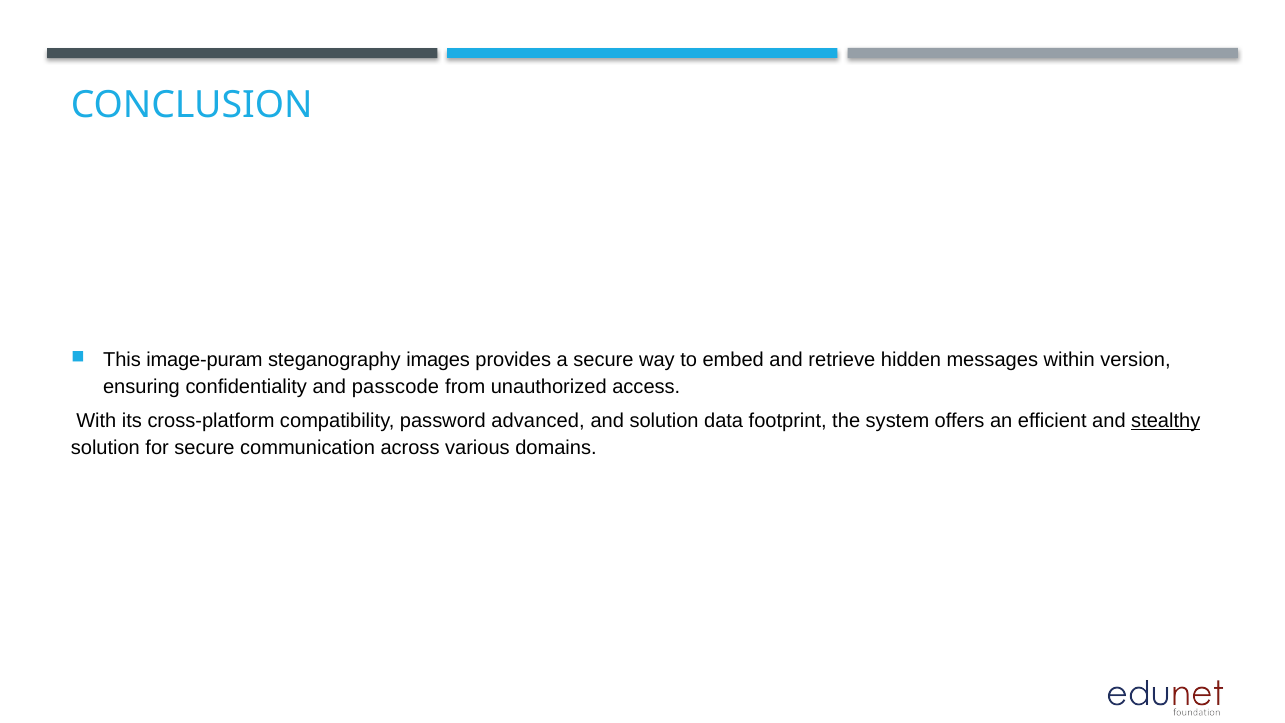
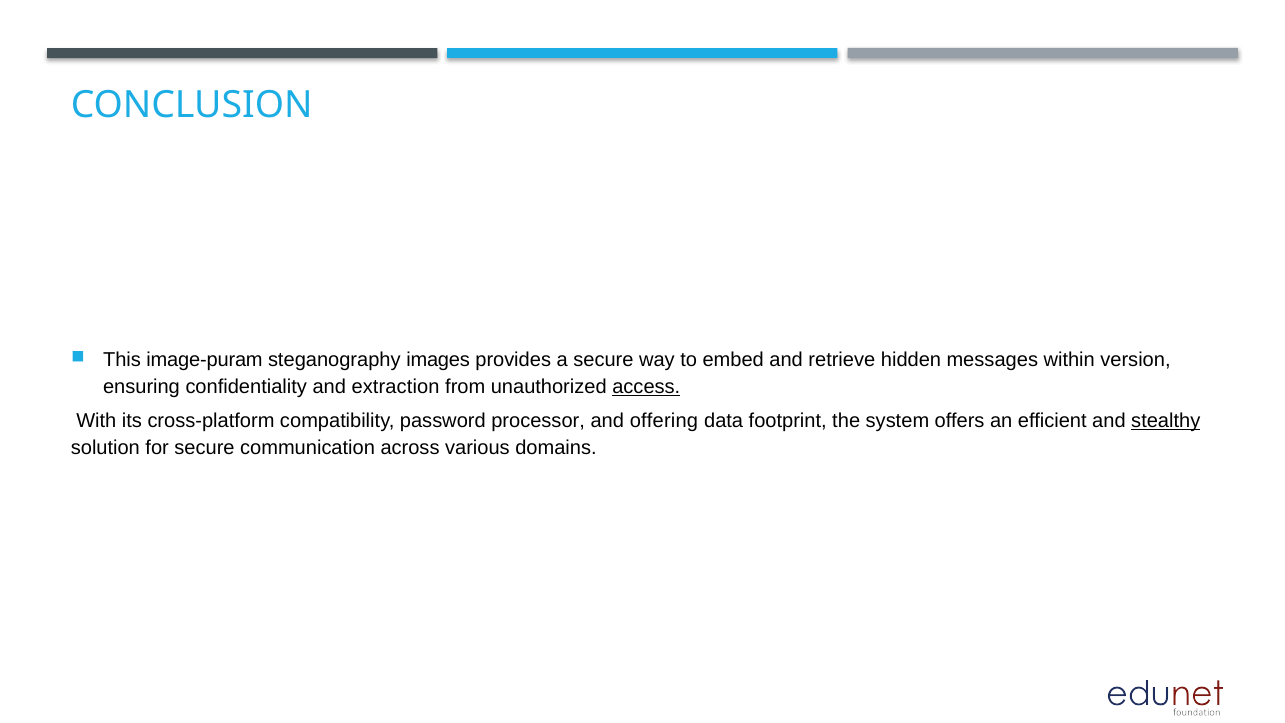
passcode: passcode -> extraction (396, 386)
access underline: none -> present (646, 386)
advanced: advanced -> processor (538, 421)
and solution: solution -> offering (664, 421)
